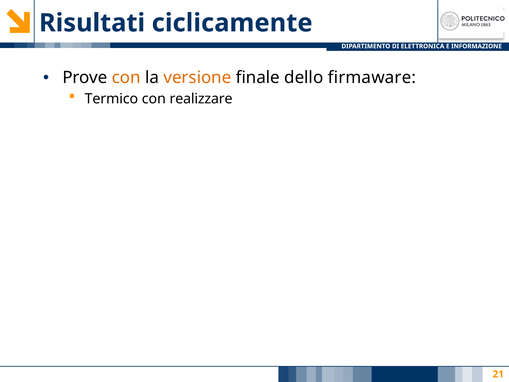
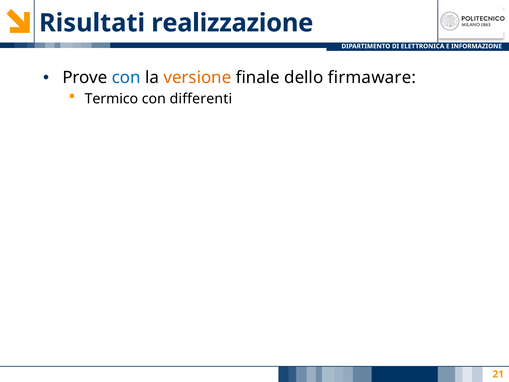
ciclicamente: ciclicamente -> realizzazione (232, 23)
con colour: orange -> blue (126, 78)
realizzare: realizzare -> diﬀerenti (201, 99)
